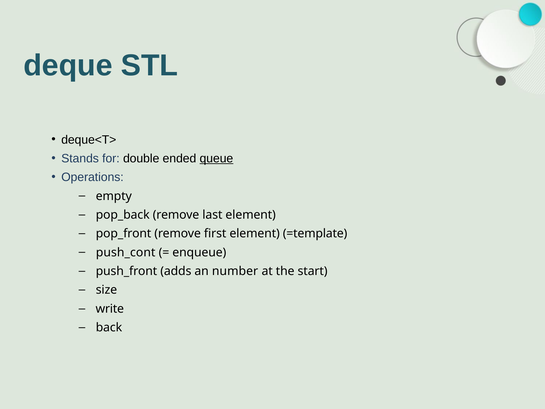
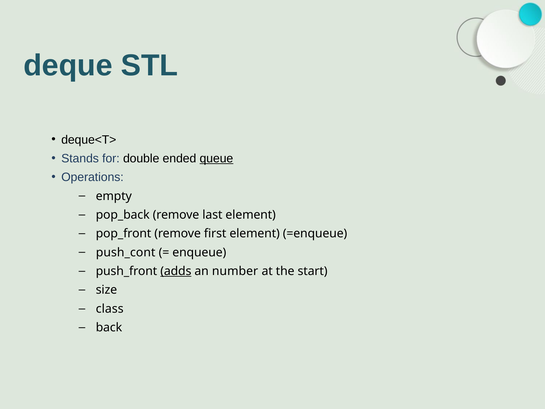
=template: =template -> =enqueue (315, 233)
adds underline: none -> present (176, 271)
write: write -> class (110, 309)
